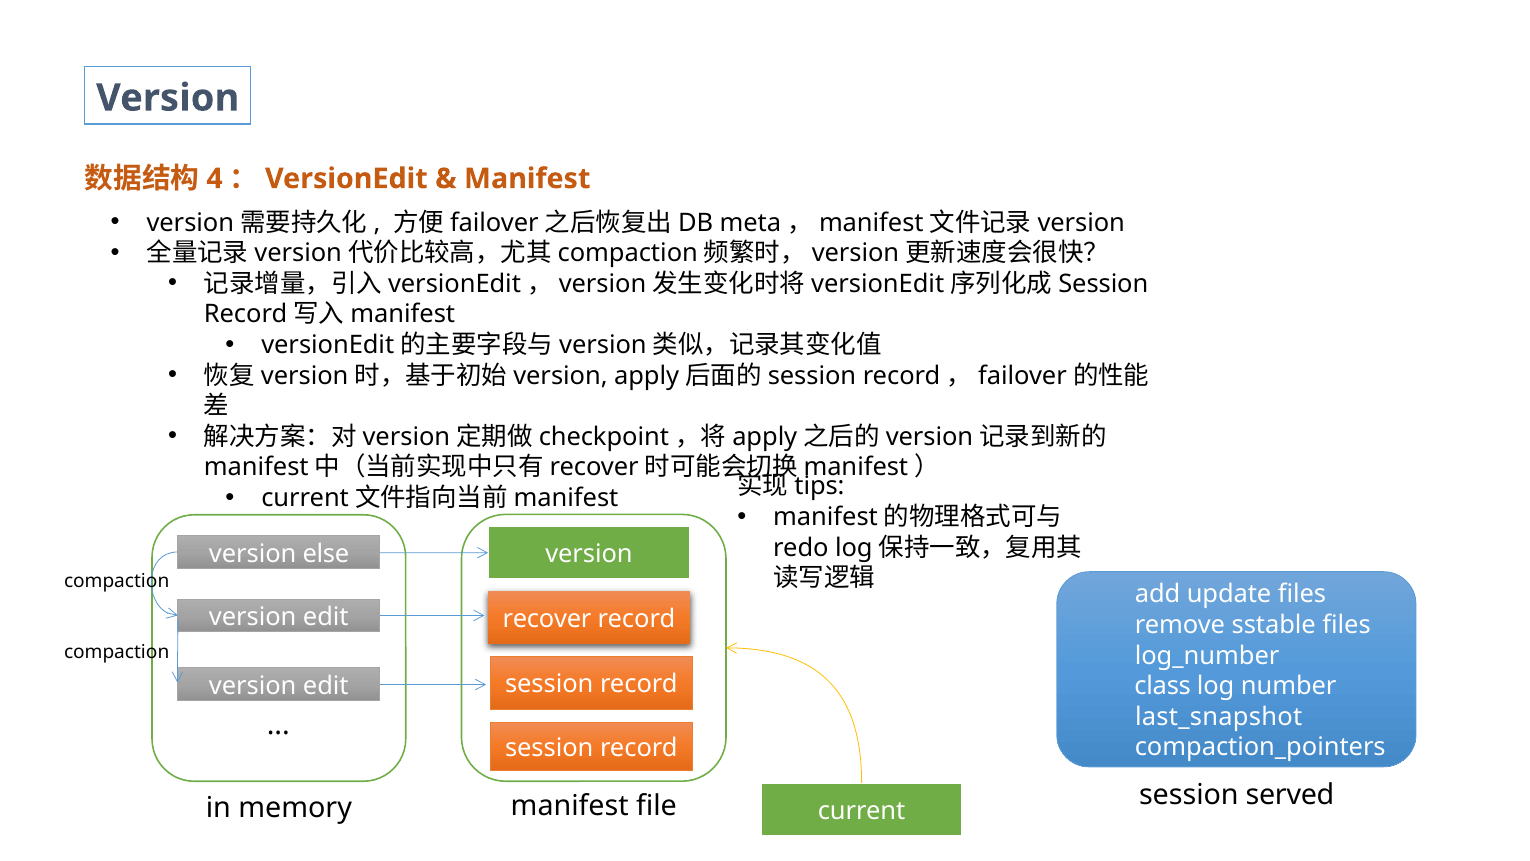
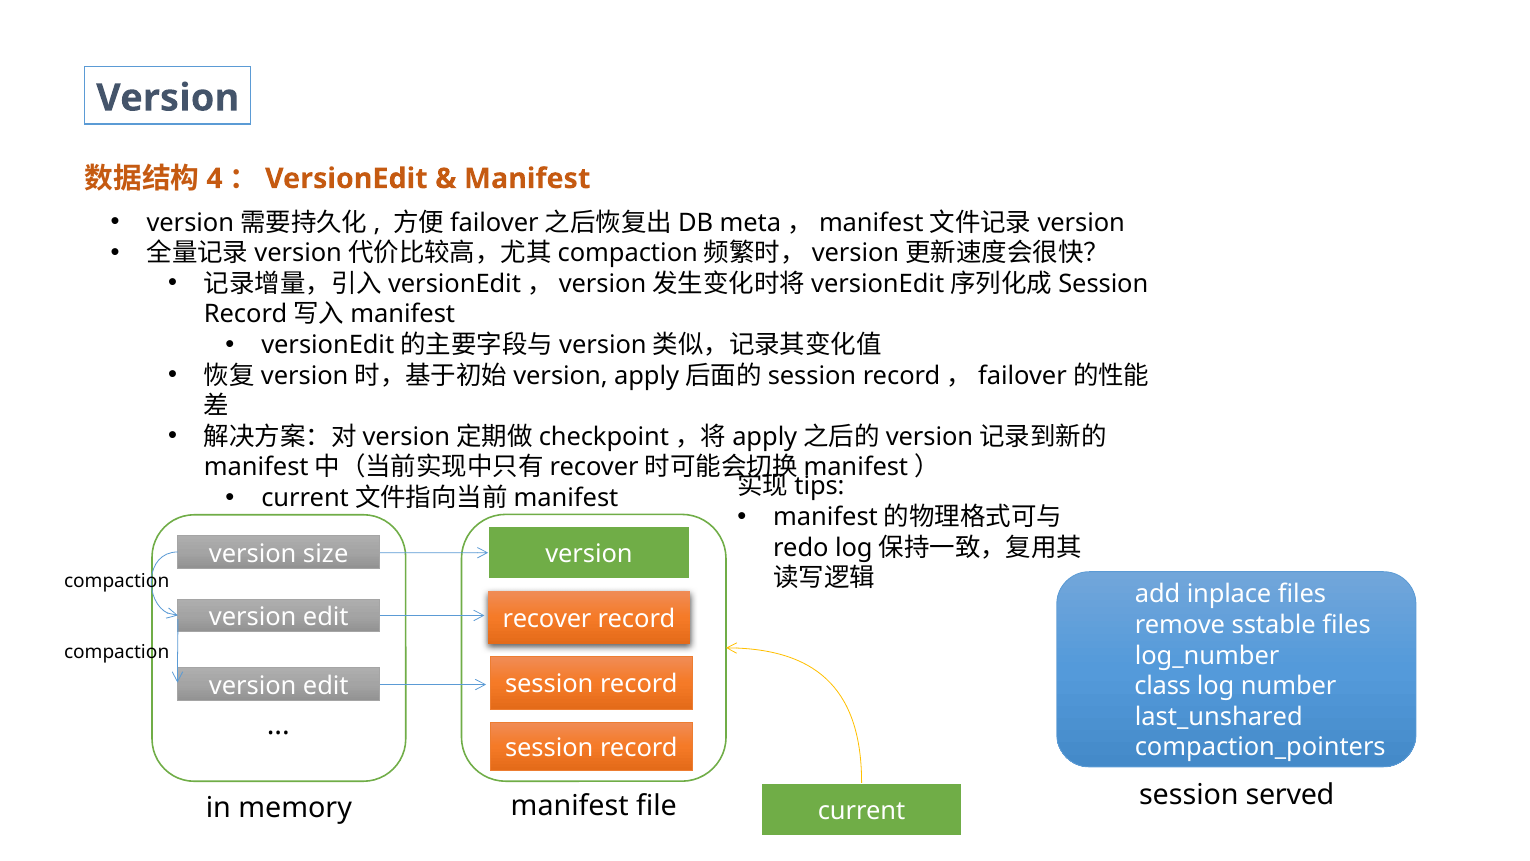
else: else -> size (326, 553)
update: update -> inplace (1229, 594)
last_snapshot: last_snapshot -> last_unshared (1219, 717)
